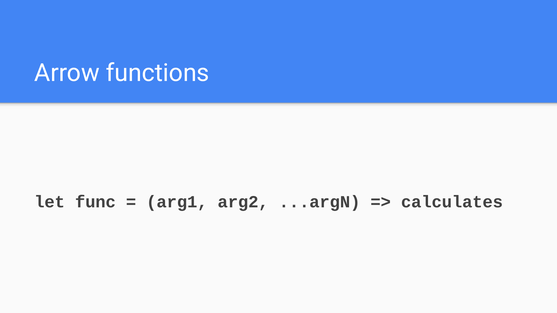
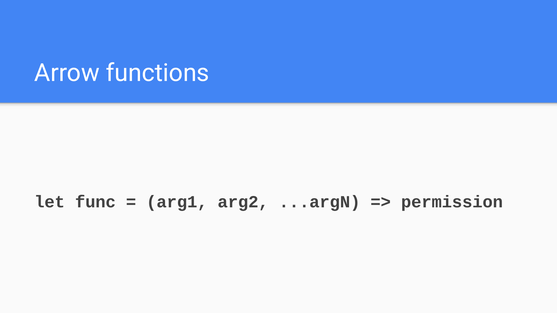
calculates: calculates -> permission (452, 202)
